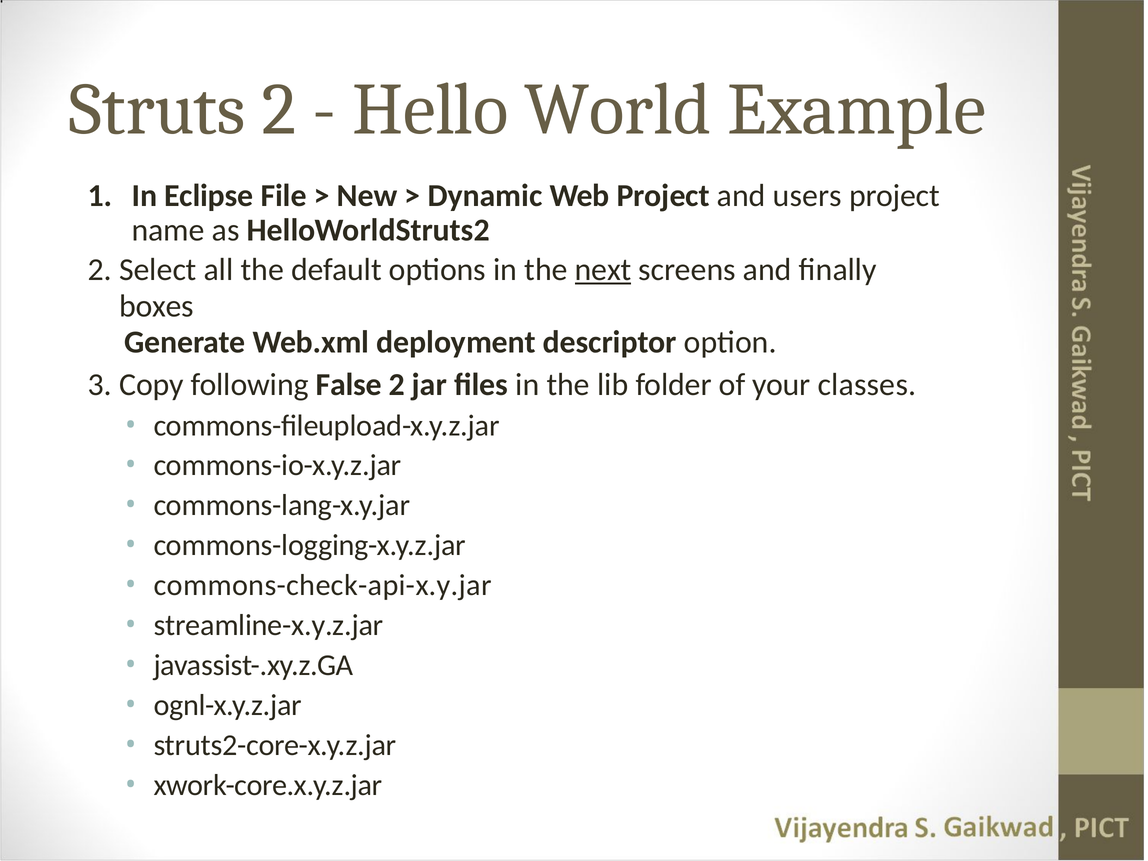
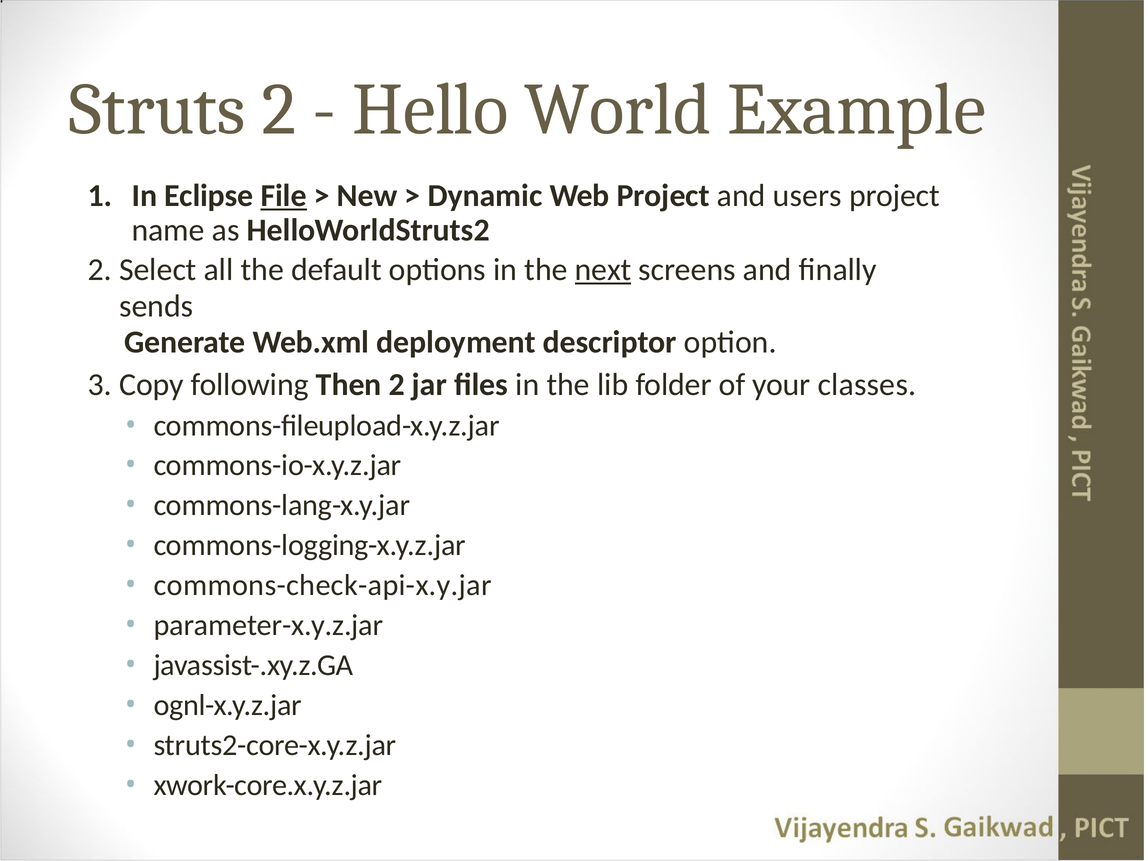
File underline: none -> present (284, 196)
boxes: boxes -> sends (156, 306)
False: False -> Then (349, 385)
streamline-x.y.z.jar: streamline-x.y.z.jar -> parameter-x.y.z.jar (268, 625)
